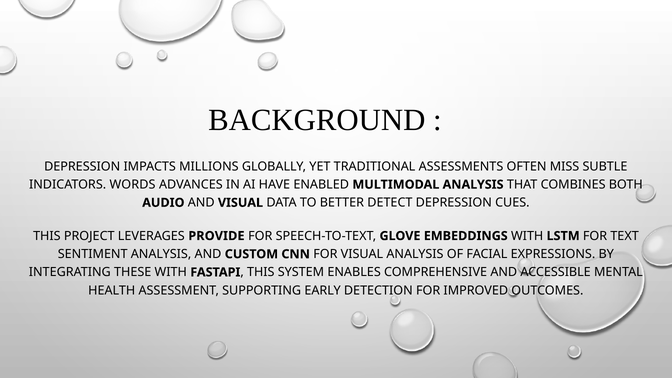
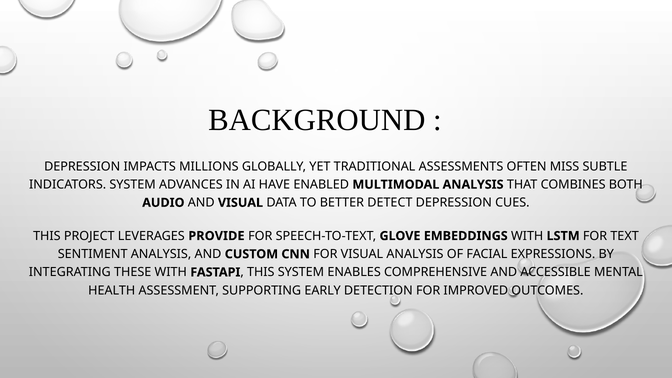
INDICATORS WORDS: WORDS -> SYSTEM (133, 185)
